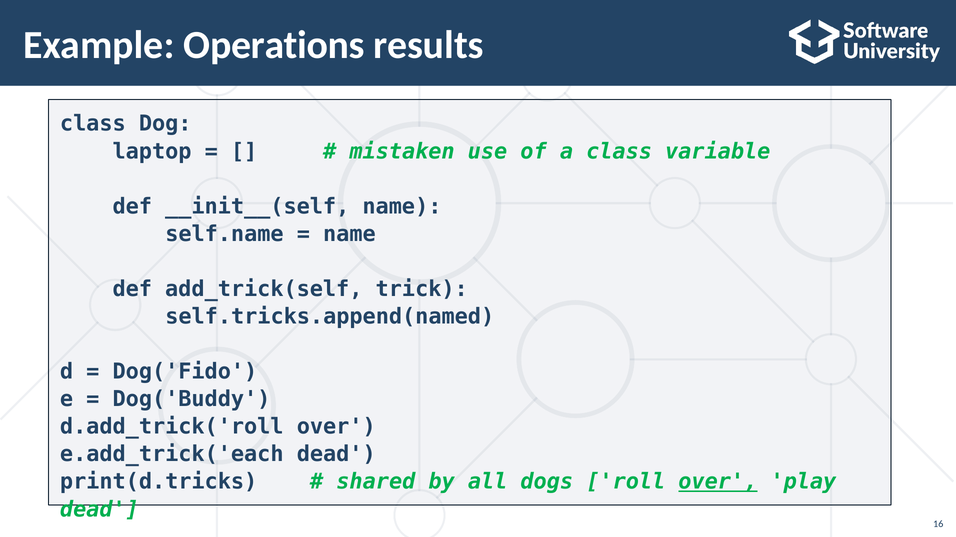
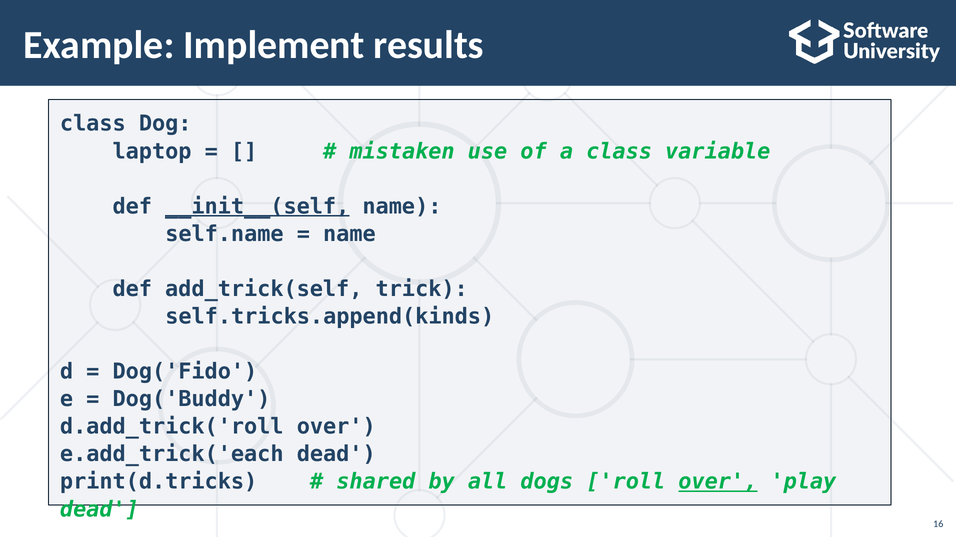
Operations: Operations -> Implement (274, 45)
__init__(self underline: none -> present (257, 207)
self.tricks.append(named: self.tricks.append(named -> self.tricks.append(kinds (330, 317)
